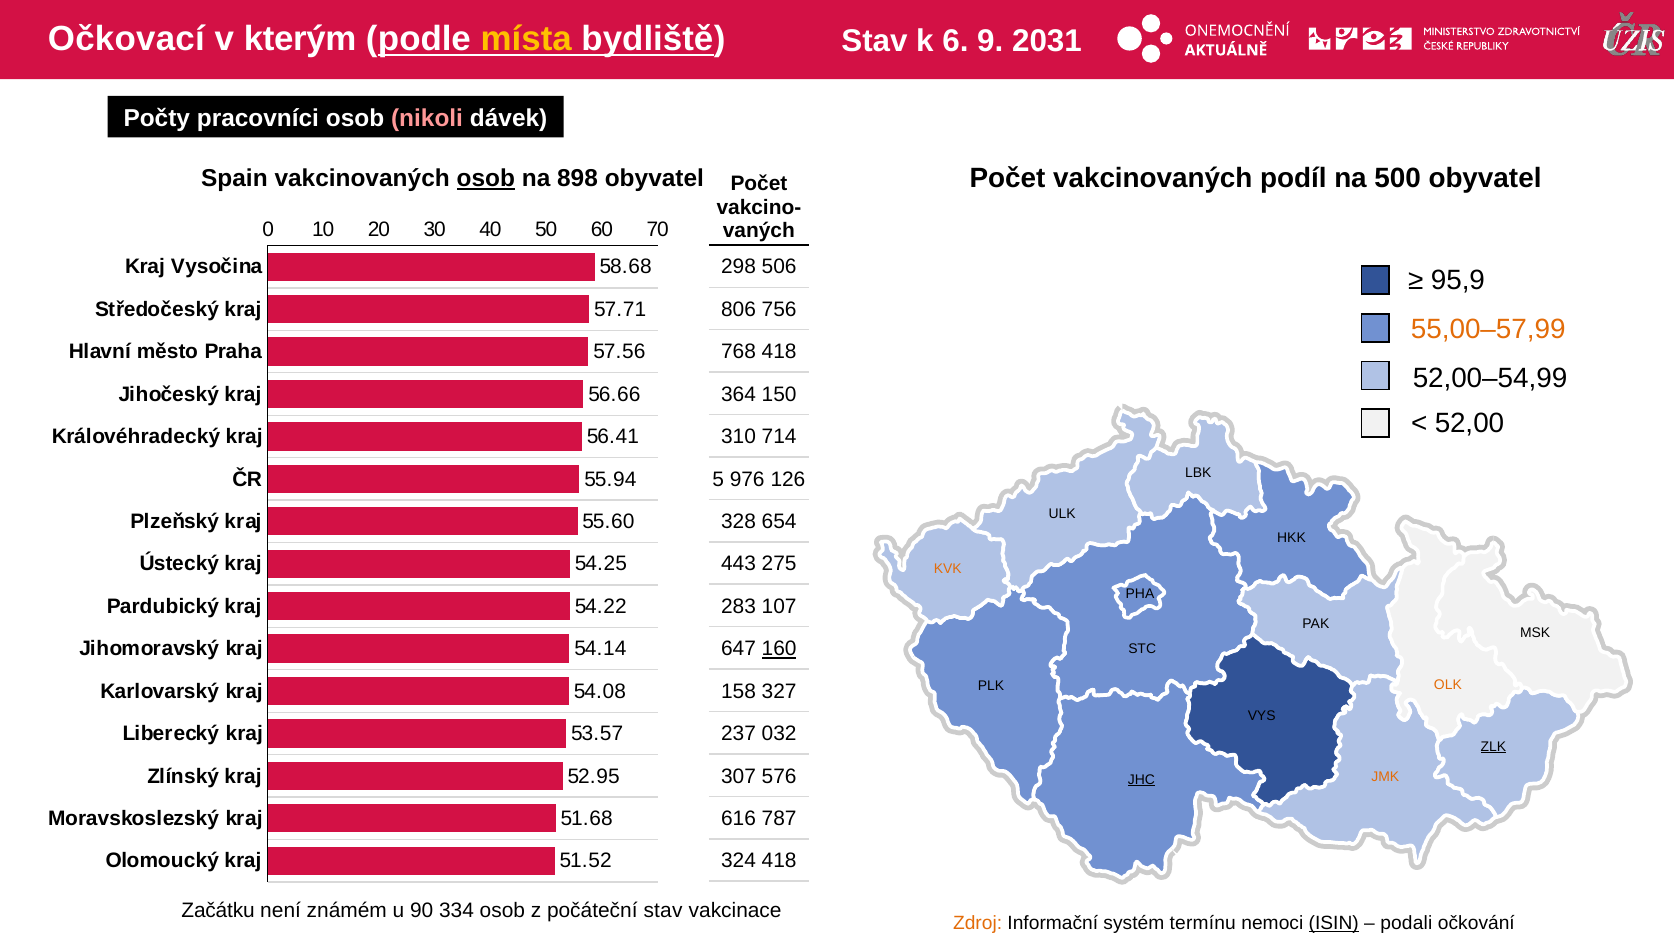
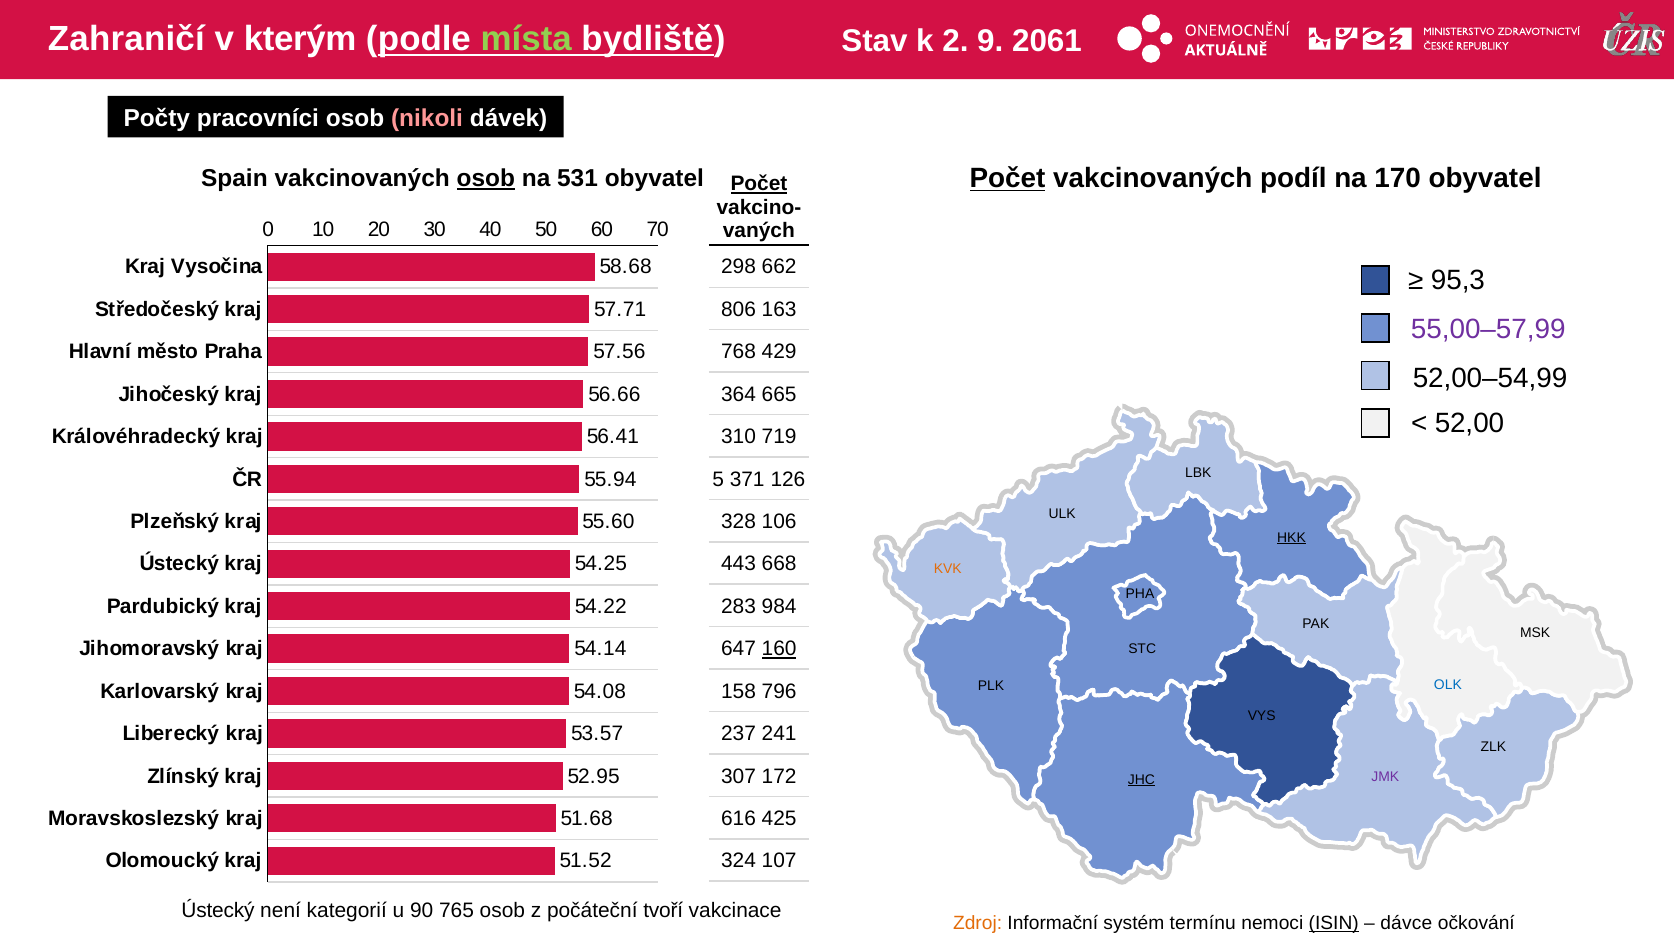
Očkovací: Očkovací -> Zahraničí (126, 39)
místa colour: yellow -> light green (526, 39)
6: 6 -> 2 (955, 41)
2031: 2031 -> 2061 (1047, 41)
Počet underline: none -> present (1008, 178)
500: 500 -> 170 (1398, 178)
898: 898 -> 531 (578, 179)
Počet underline: none -> present (759, 184)
506: 506 -> 662 (779, 267)
95,9: 95,9 -> 95,3 (1458, 280)
756: 756 -> 163 (779, 309)
55,00–57,99 colour: orange -> purple (1488, 330)
768 418: 418 -> 429 (779, 352)
150: 150 -> 665 (779, 394)
714: 714 -> 719 (779, 437)
976: 976 -> 371 (747, 479)
654: 654 -> 106 (779, 521)
HKK underline: none -> present (1291, 538)
275: 275 -> 668 (779, 564)
107: 107 -> 984 (779, 606)
OLK colour: orange -> blue (1448, 684)
327: 327 -> 796 (779, 691)
032: 032 -> 241 (779, 733)
ZLK underline: present -> none (1493, 746)
576: 576 -> 172 (779, 776)
JMK colour: orange -> purple (1385, 776)
787: 787 -> 425 (779, 818)
324 418: 418 -> 107 (779, 861)
Začátku: Začátku -> Ústecký (218, 910)
známém: známém -> kategorií (347, 910)
334: 334 -> 765 (457, 910)
počáteční stav: stav -> tvoří (663, 910)
podali: podali -> dávce (1406, 923)
